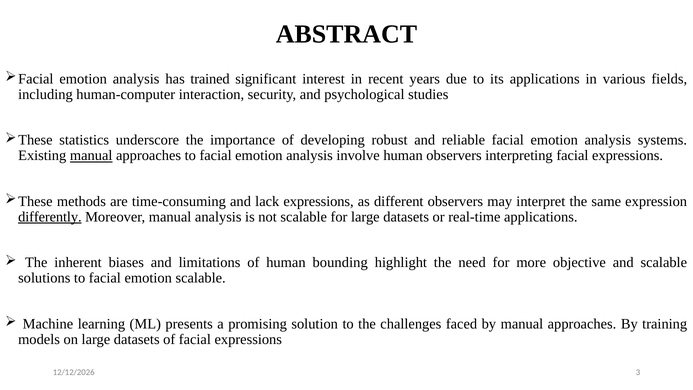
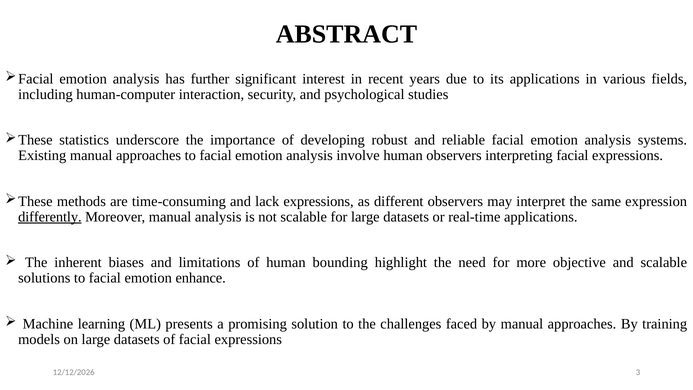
trained: trained -> further (210, 79)
manual underline: present -> none (91, 156)
emotion scalable: scalable -> enhance (201, 278)
